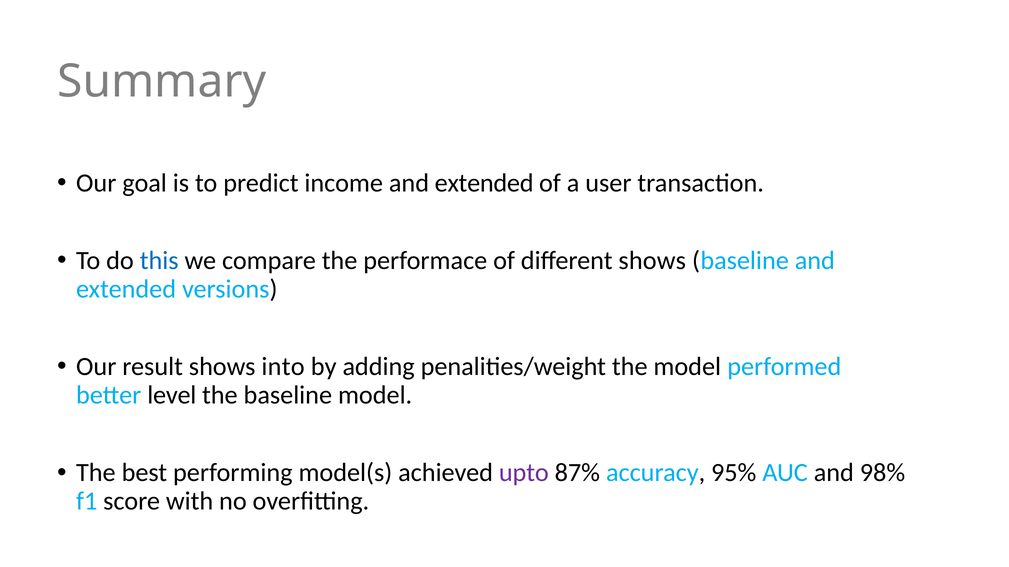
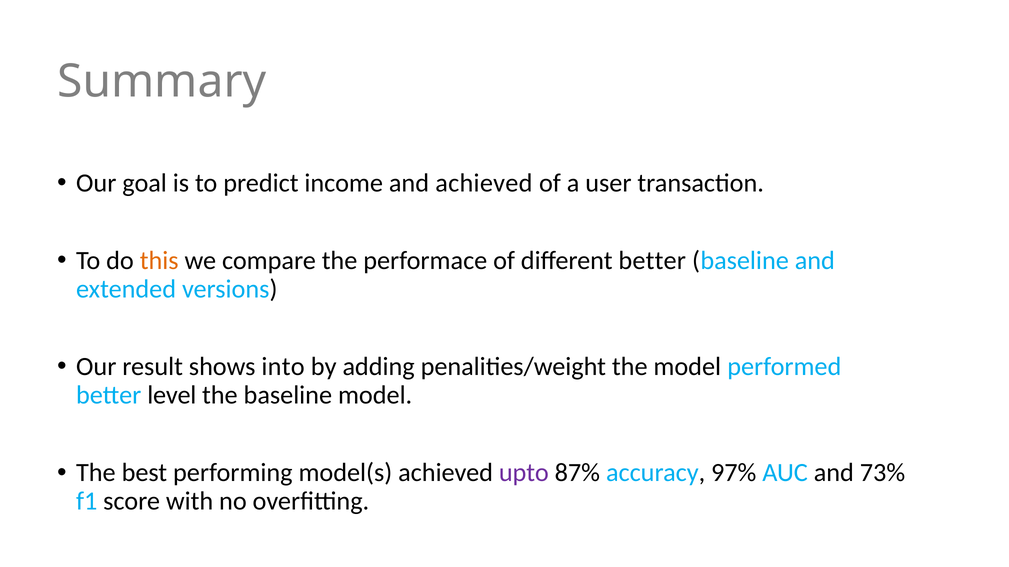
income and extended: extended -> achieved (484, 183)
this colour: blue -> orange (159, 261)
different shows: shows -> better (652, 261)
95%: 95% -> 97% (734, 473)
98%: 98% -> 73% (882, 473)
